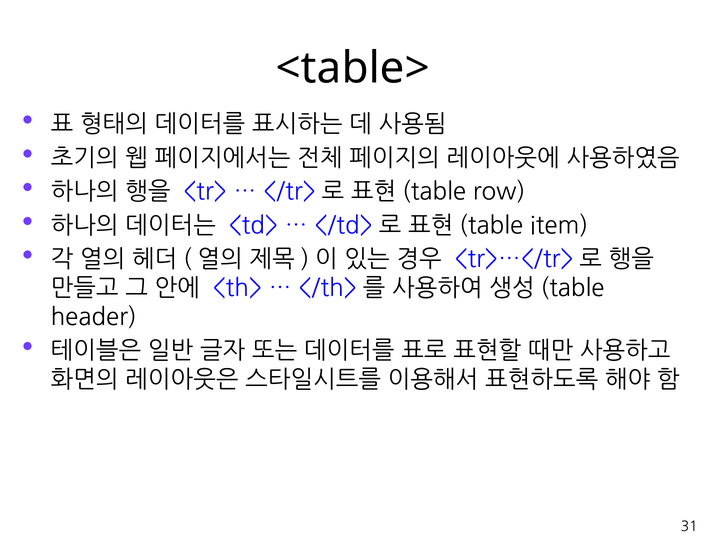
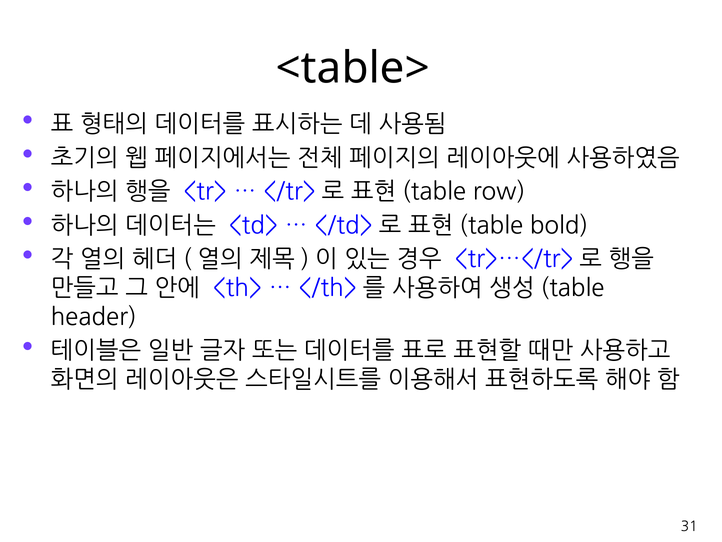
item: item -> bold (559, 225)
